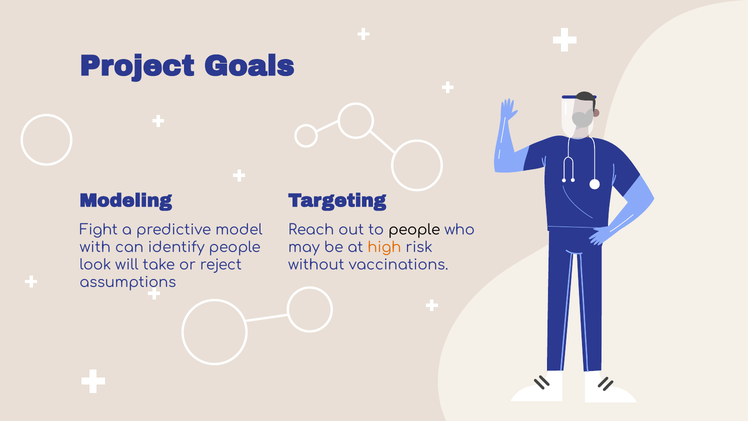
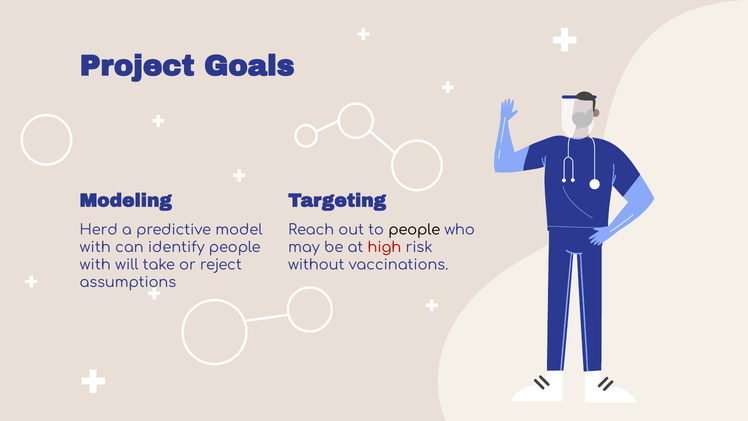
Fight: Fight -> Herd (99, 230)
high colour: orange -> red (384, 247)
look: look -> with (95, 265)
